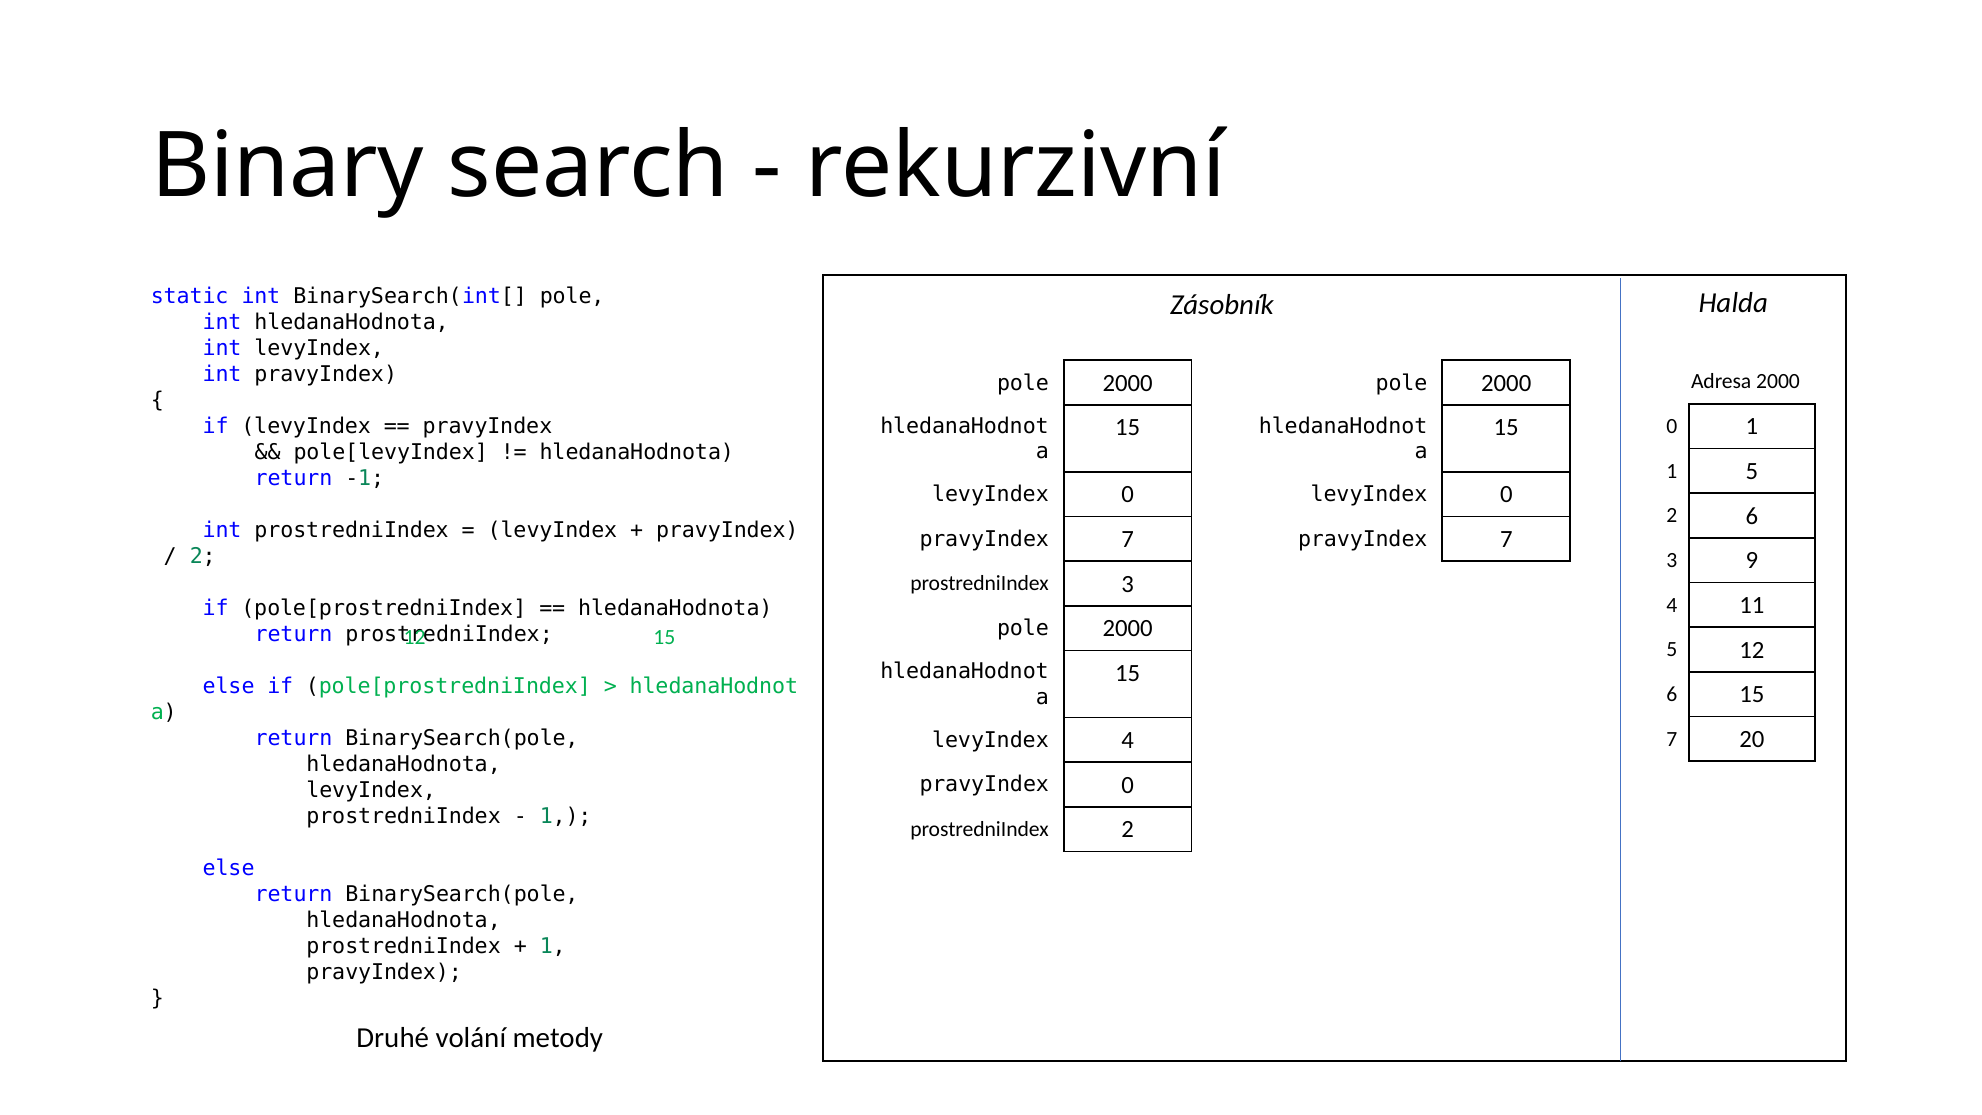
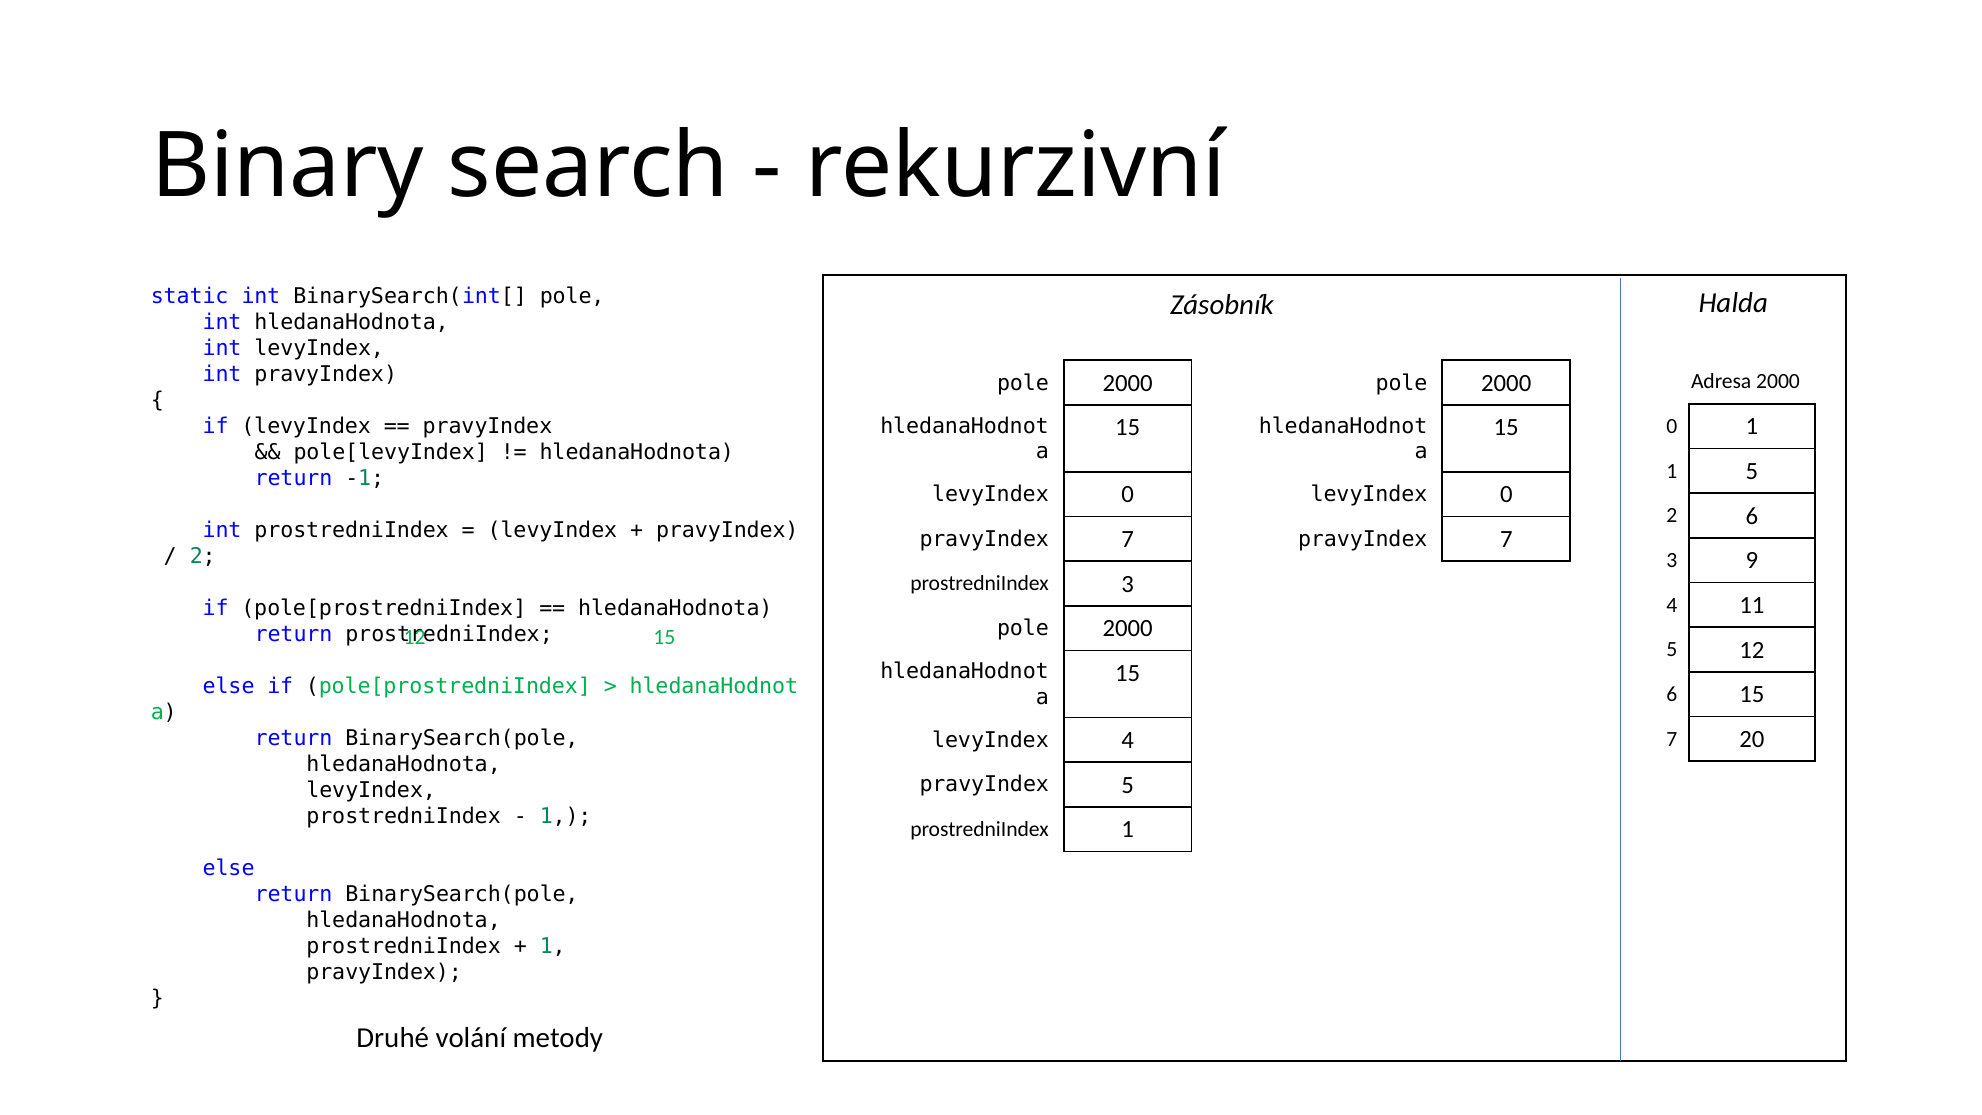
pravyIndex 0: 0 -> 5 (1128, 785)
prostredniIndex 2: 2 -> 1 (1128, 829)
